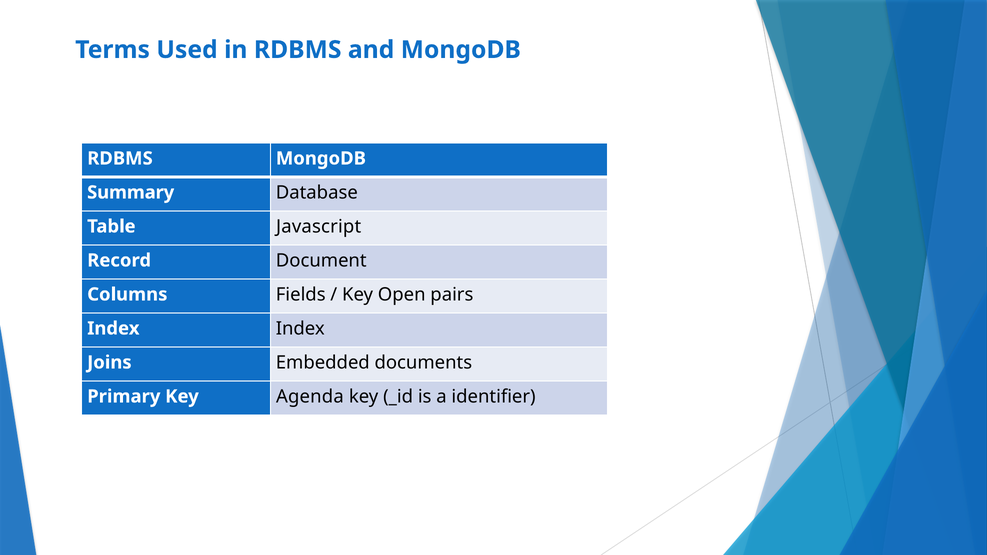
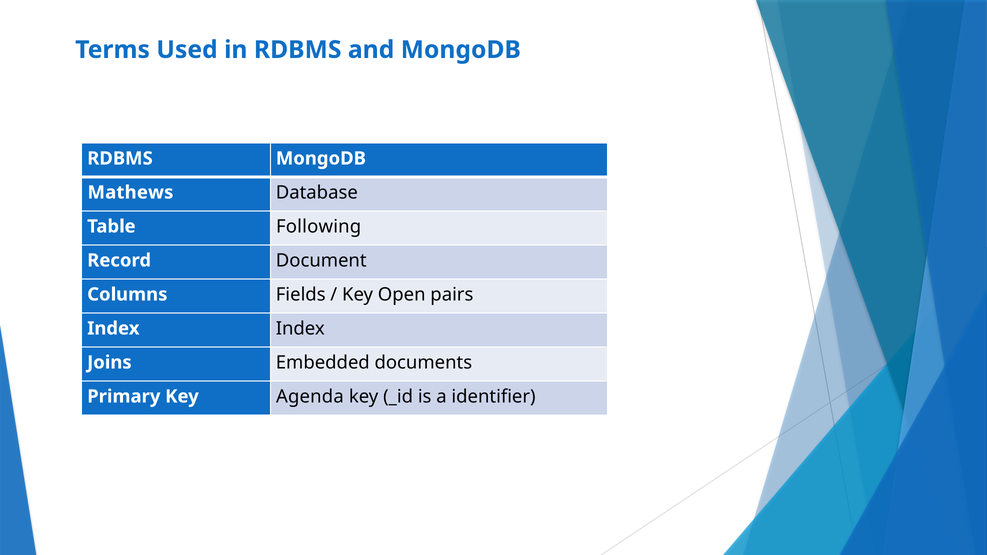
Summary: Summary -> Mathews (130, 193)
Javascript: Javascript -> Following (319, 227)
